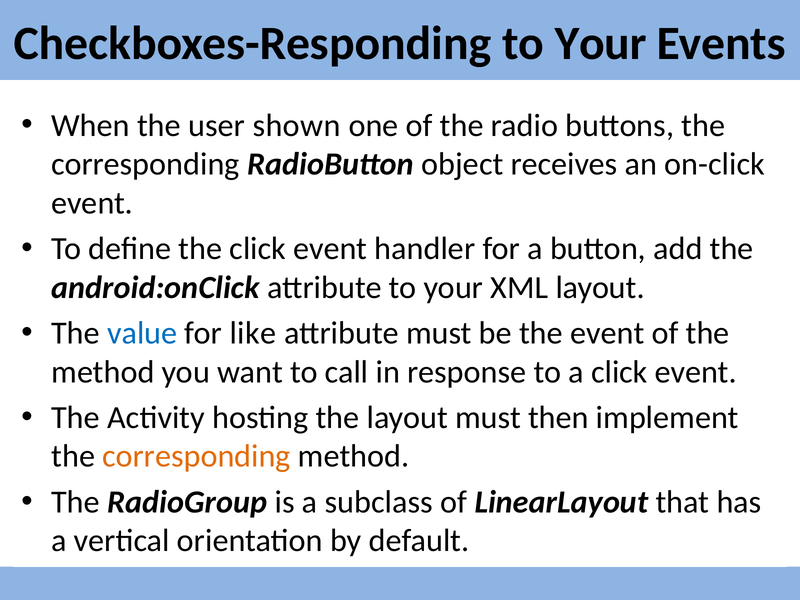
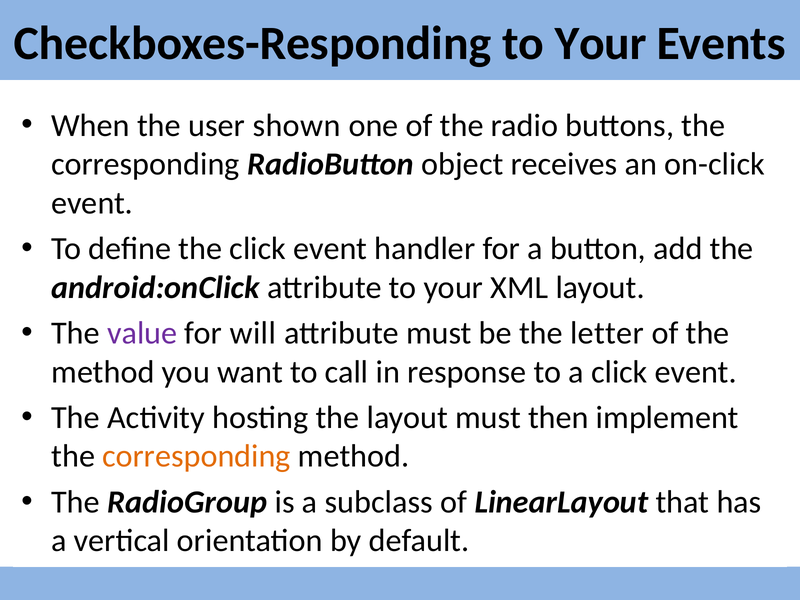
value colour: blue -> purple (142, 333)
like: like -> will (253, 333)
the event: event -> letter (607, 333)
